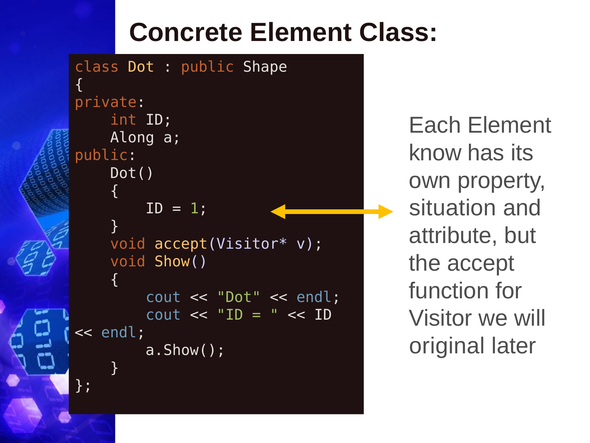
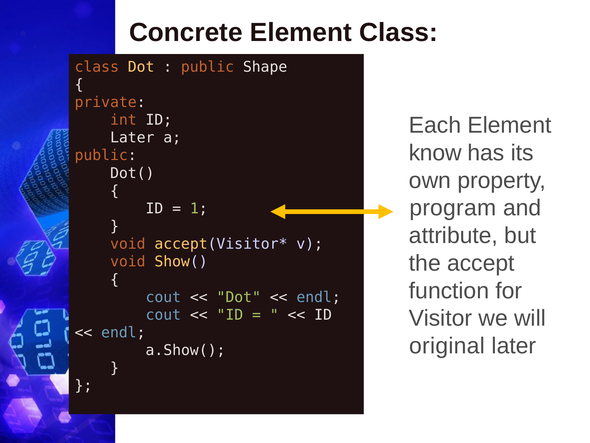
Along: Along -> Later (132, 138)
situation: situation -> program (453, 208)
